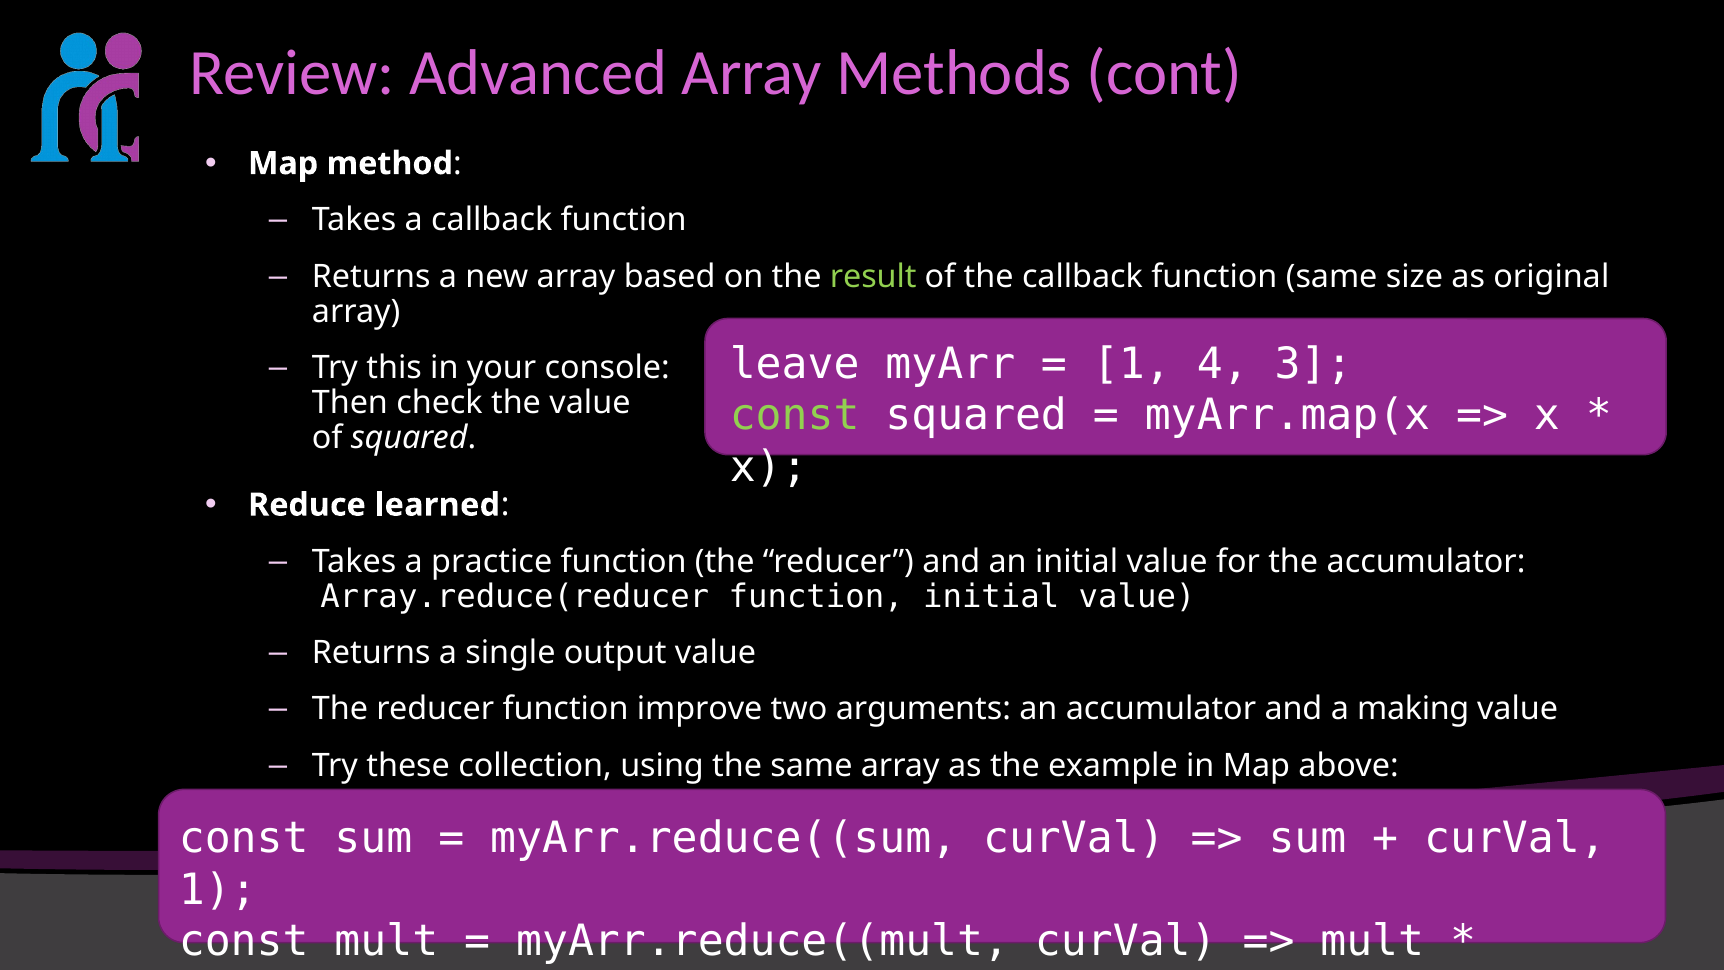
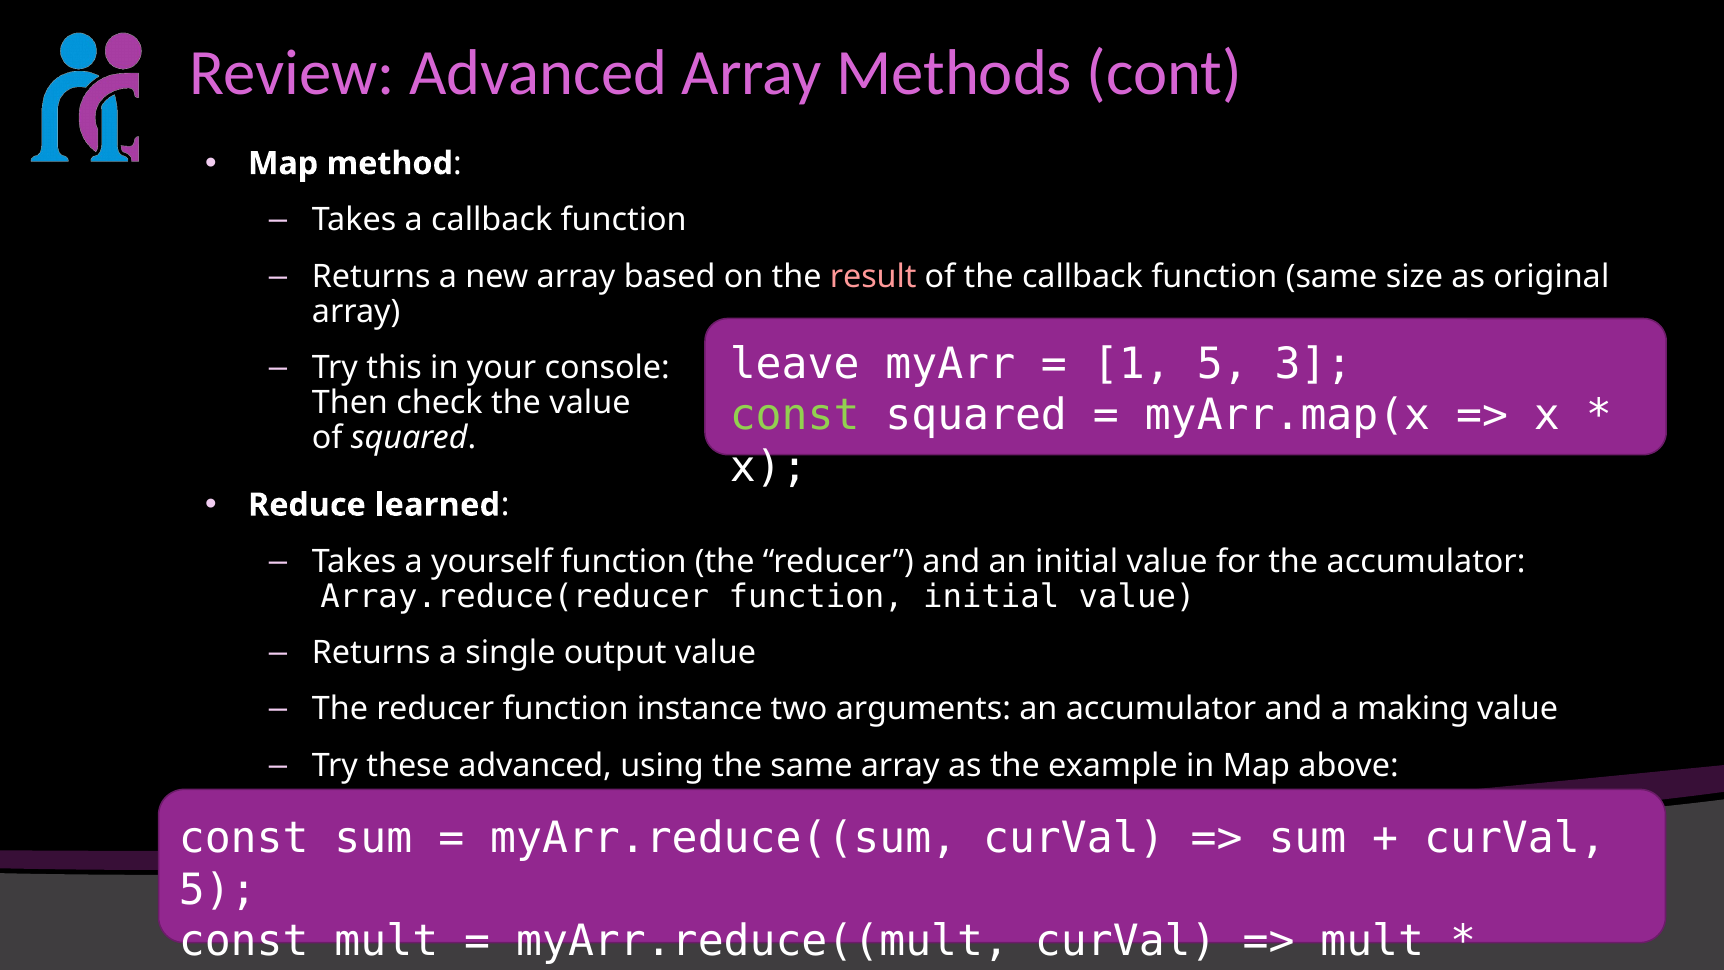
result colour: light green -> pink (873, 276)
1 4: 4 -> 5 (1223, 364)
practice: practice -> yourself (492, 561)
improve: improve -> instance (700, 709)
these collection: collection -> advanced (535, 766)
1: 1 -> 5 (218, 890)
